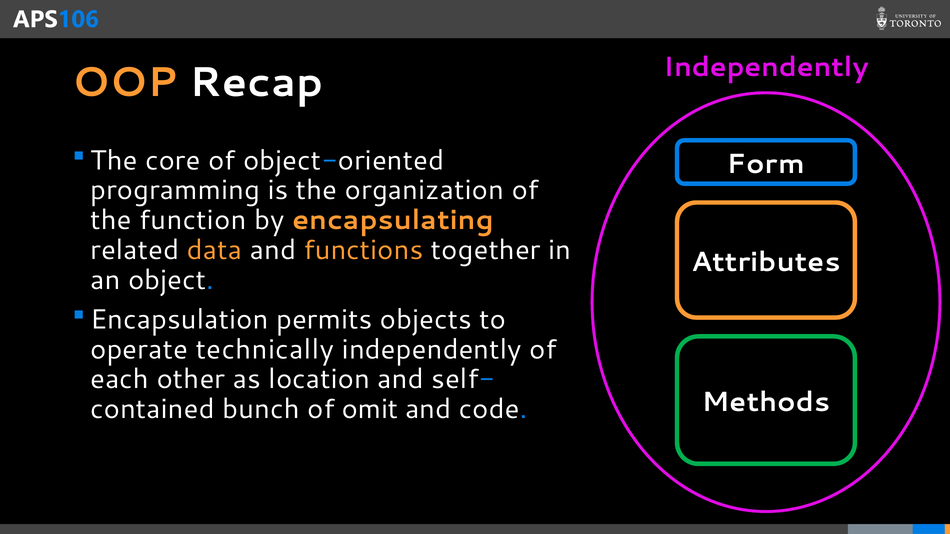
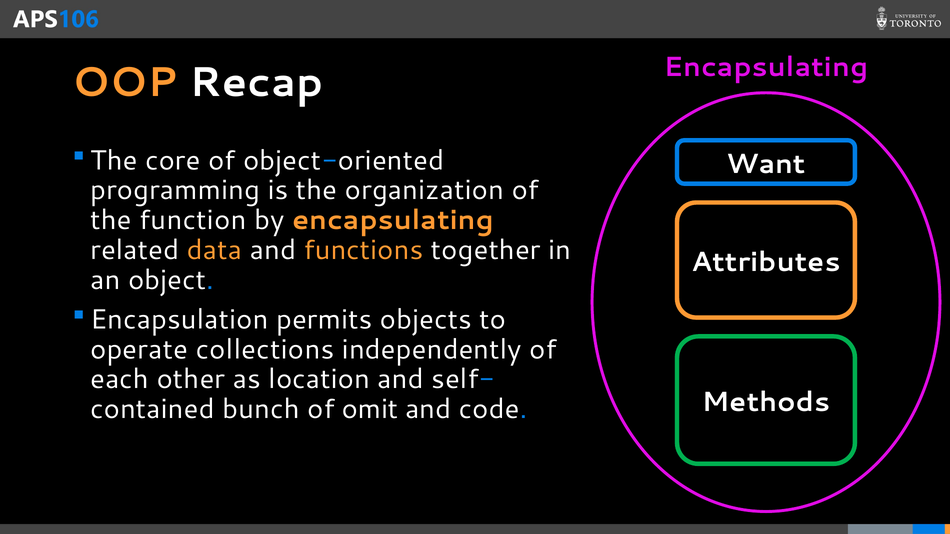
Independently: Independently -> Encapsulating (766, 67)
Form: Form -> Want (766, 164)
technically: technically -> collections (265, 350)
